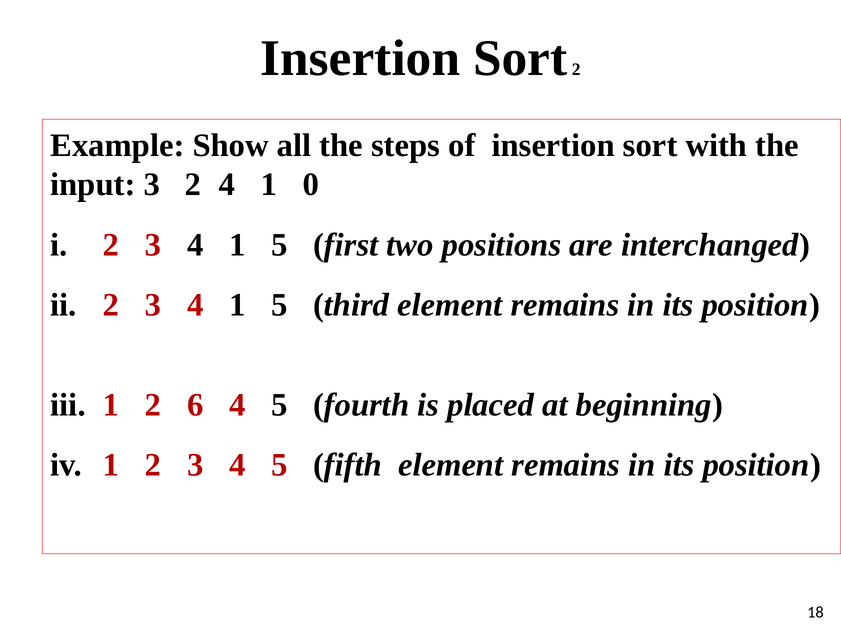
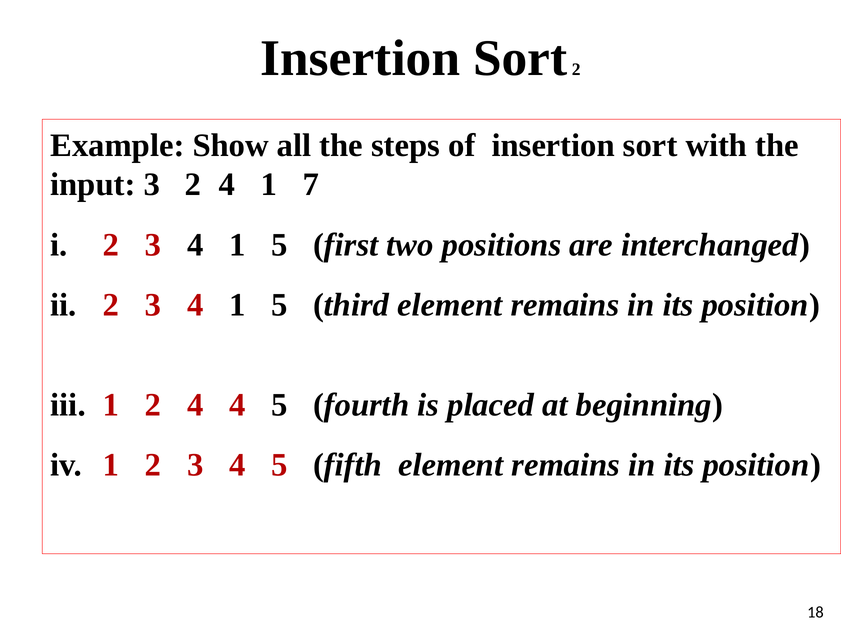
0: 0 -> 7 (311, 184)
1 2 6: 6 -> 4 (195, 405)
